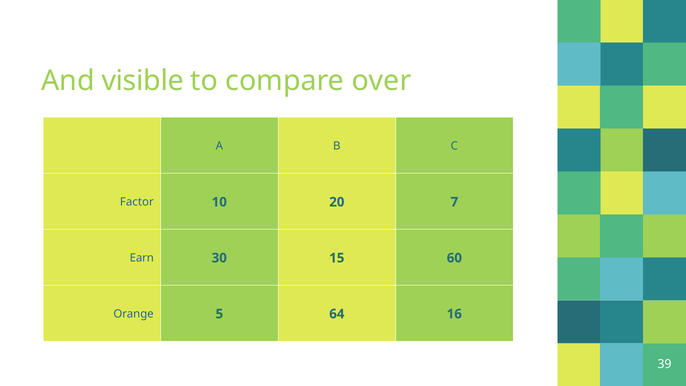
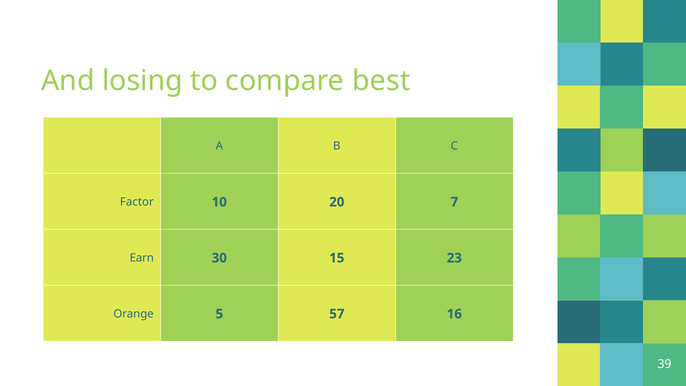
visible: visible -> losing (143, 81)
over: over -> best (381, 81)
60: 60 -> 23 (454, 258)
64: 64 -> 57 (337, 314)
